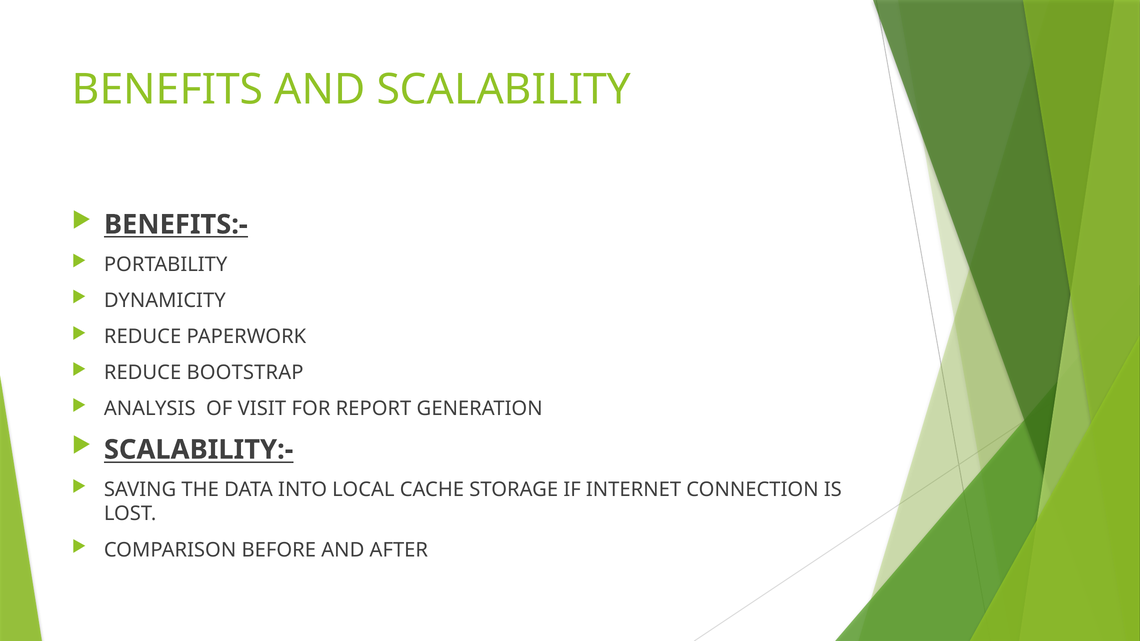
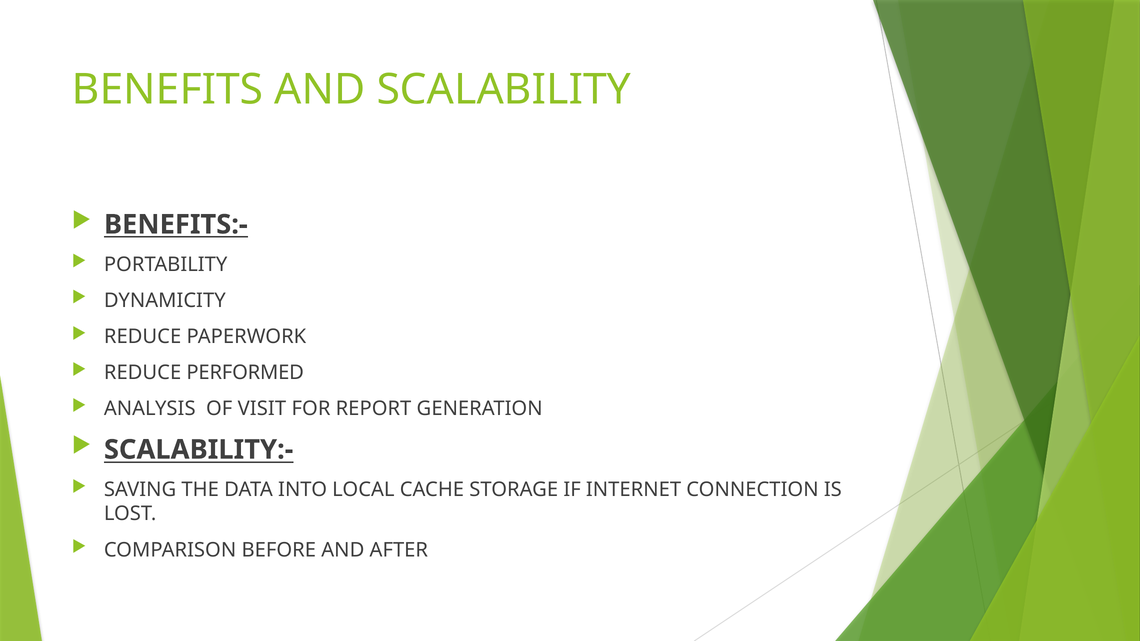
BOOTSTRAP: BOOTSTRAP -> PERFORMED (245, 373)
